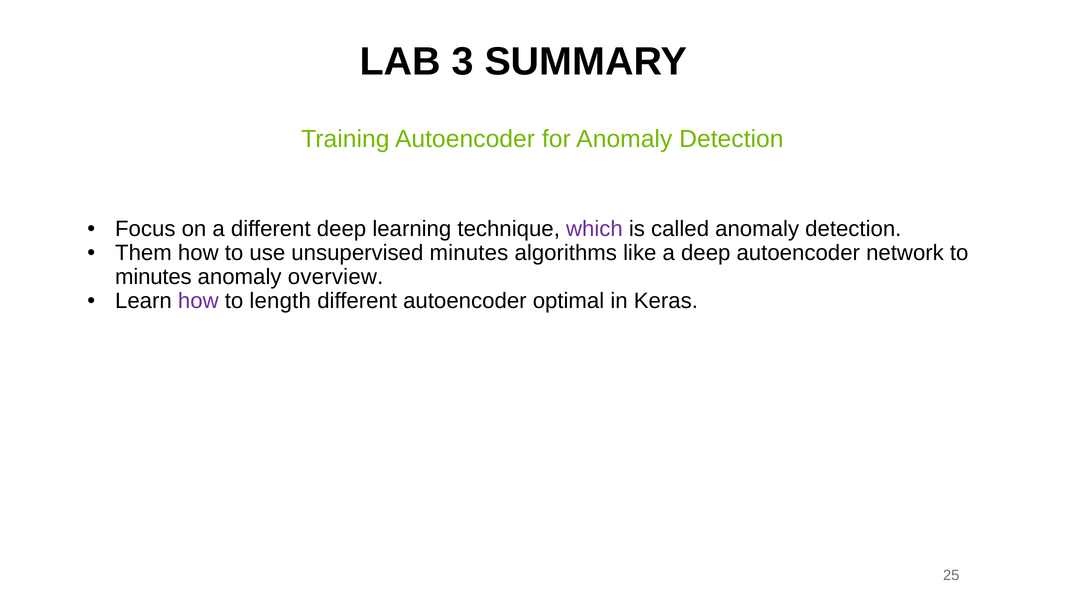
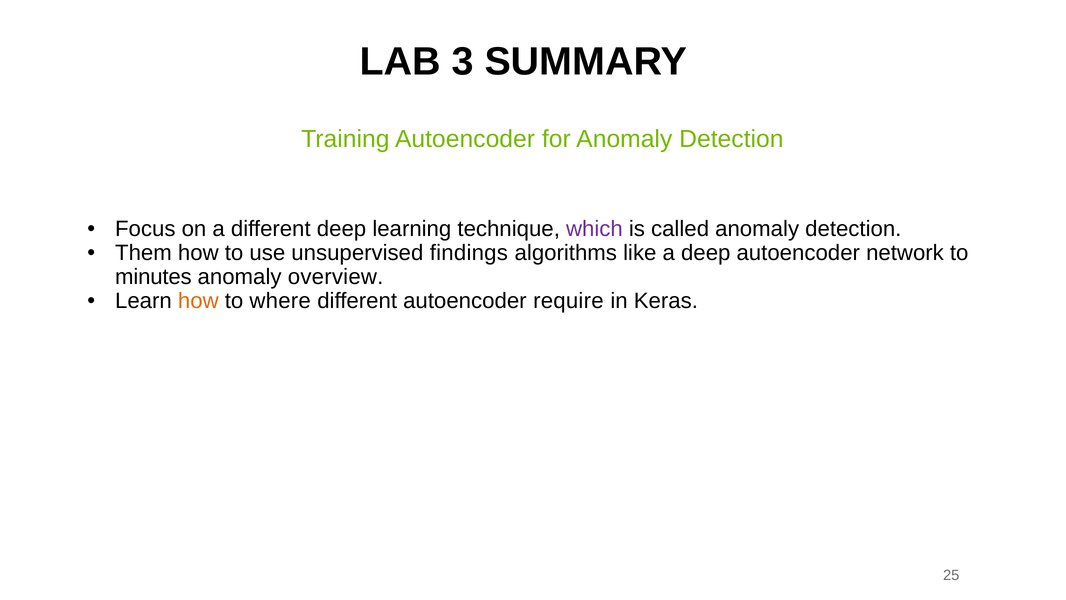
unsupervised minutes: minutes -> findings (469, 253)
how colour: purple -> orange (198, 301)
length: length -> where (280, 301)
optimal: optimal -> require (568, 301)
